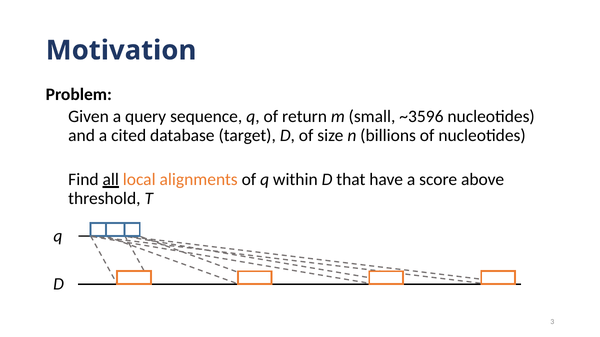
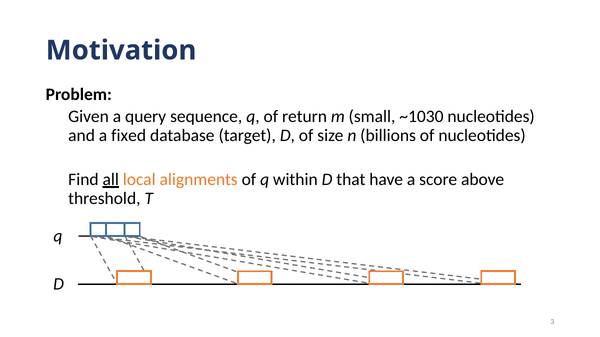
~3596: ~3596 -> ~1030 (421, 117)
cited: cited -> fixed (129, 136)
